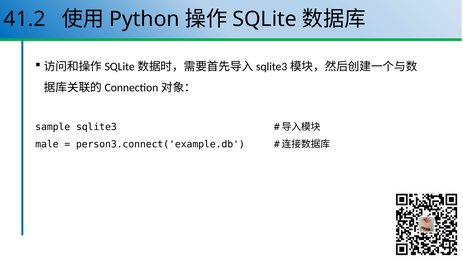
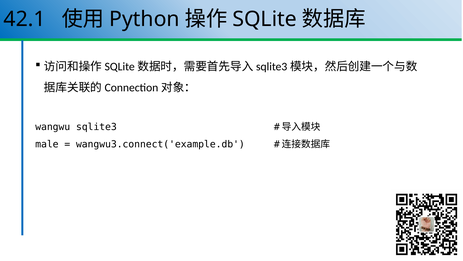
41.2: 41.2 -> 42.1 (25, 19)
sample: sample -> wangwu (53, 127)
person3.connect('example.db: person3.connect('example.db -> wangwu3.connect('example.db (160, 144)
